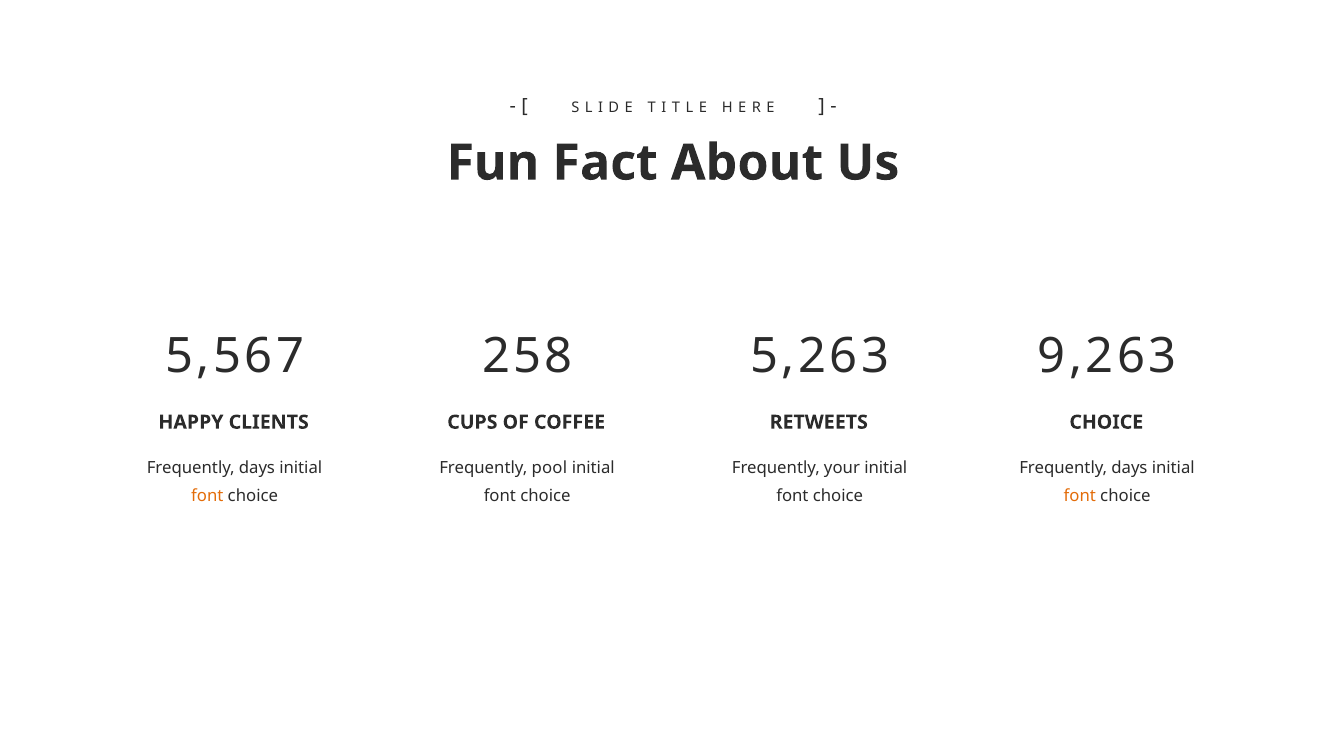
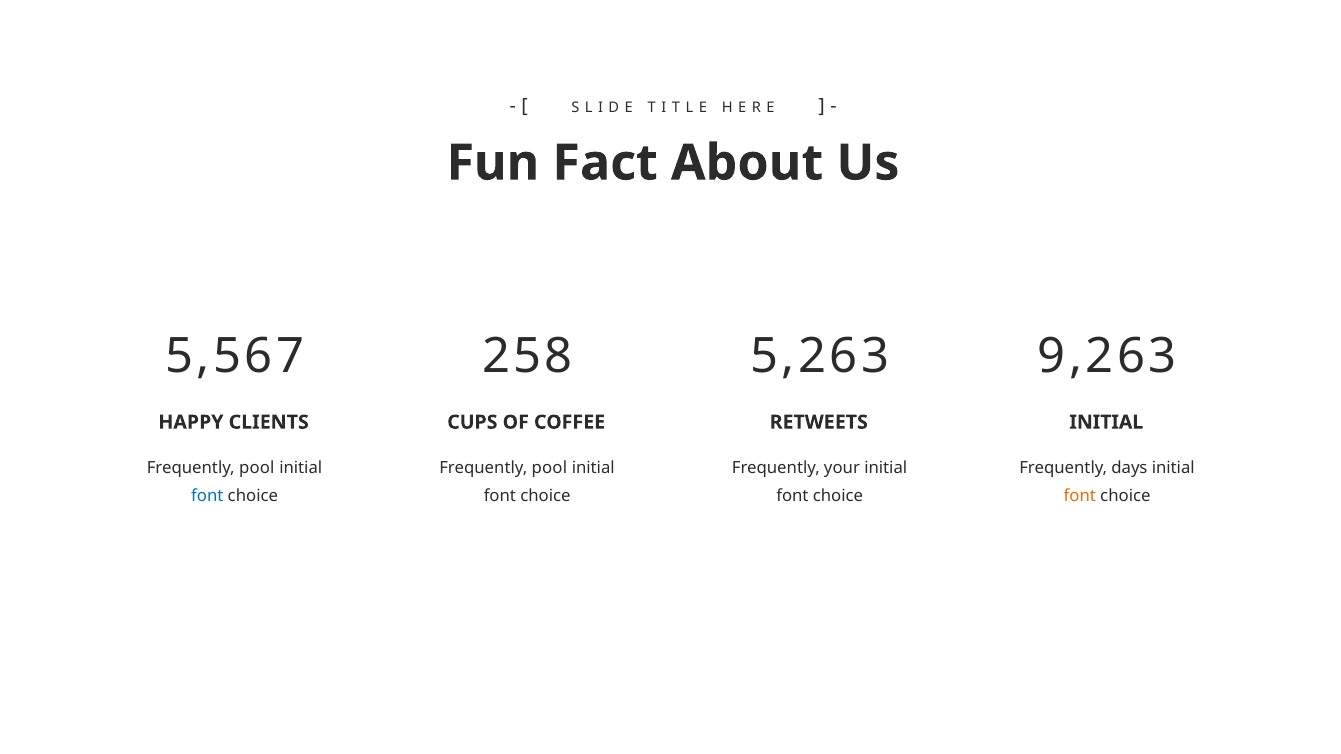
CHOICE: CHOICE -> INITIAL (1106, 422)
days: days -> pool (257, 468)
font colour: orange -> blue (207, 496)
